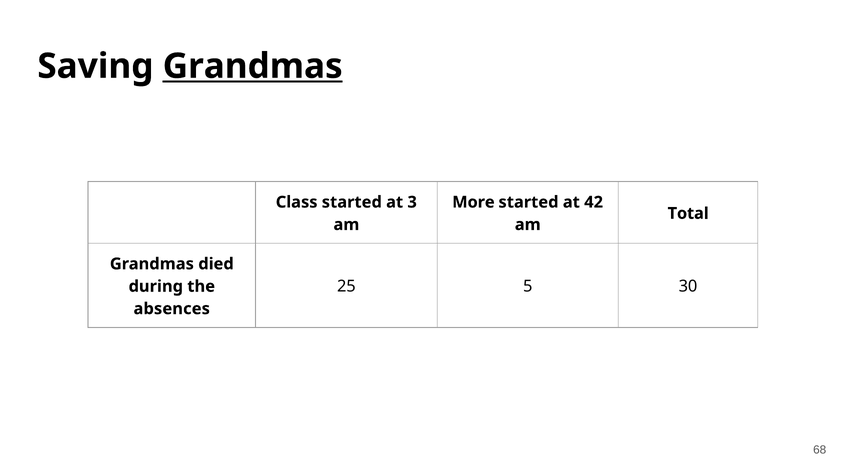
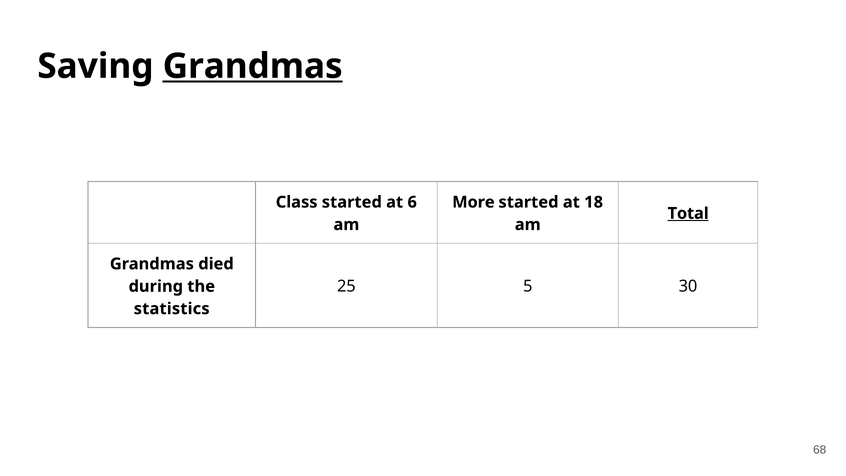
3: 3 -> 6 (412, 202)
42: 42 -> 18 (594, 202)
Total underline: none -> present (688, 213)
absences: absences -> statistics (172, 309)
